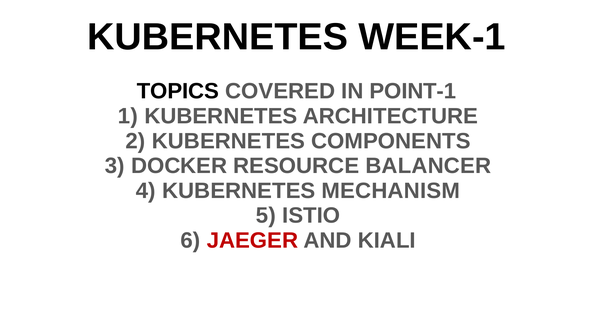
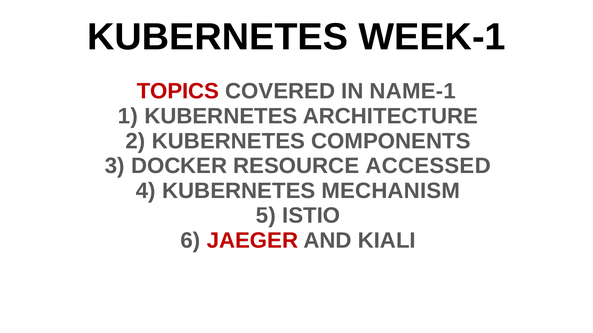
TOPICS colour: black -> red (178, 91)
POINT-1: POINT-1 -> NAME-1 (413, 91)
BALANCER: BALANCER -> ACCESSED (428, 166)
